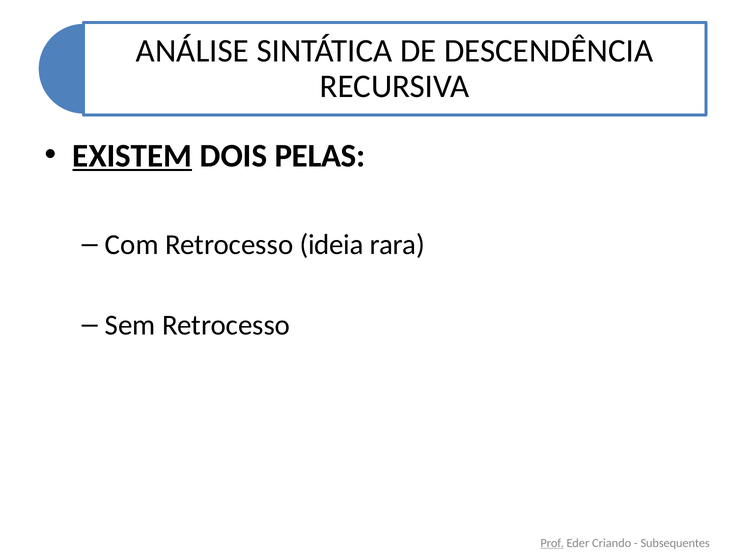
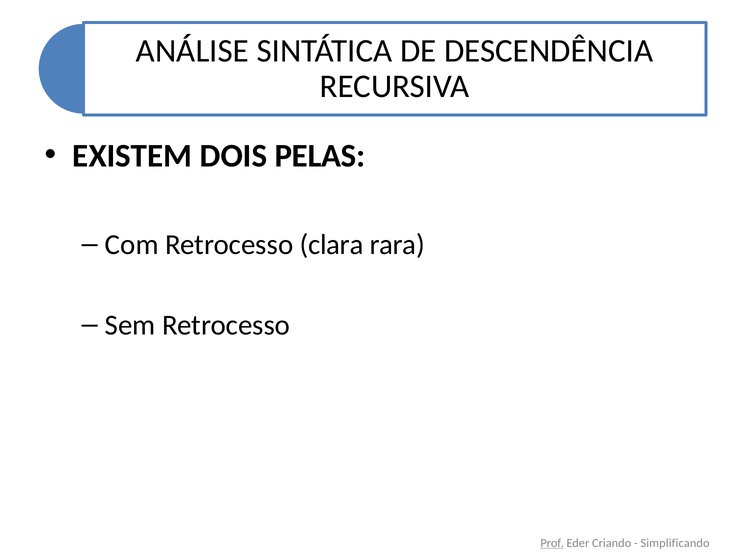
EXISTEM underline: present -> none (132, 156)
ideia: ideia -> clara (332, 245)
Subsequentes: Subsequentes -> Simplificando (675, 543)
